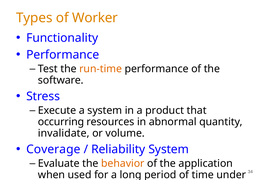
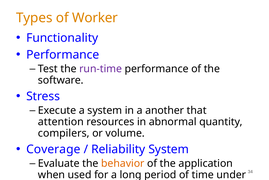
run-time colour: orange -> purple (101, 69)
product: product -> another (165, 110)
occurring: occurring -> attention (61, 121)
invalidate: invalidate -> compilers (64, 133)
